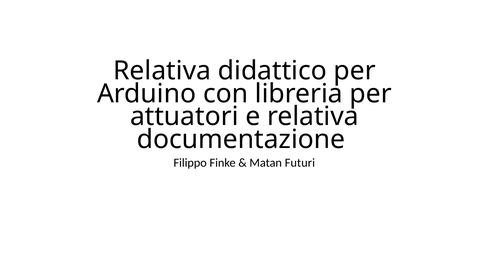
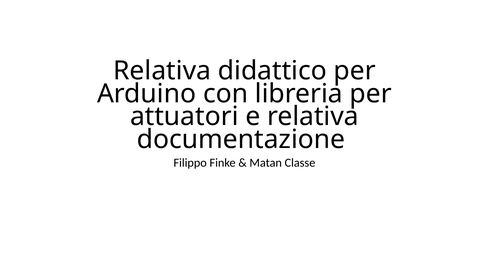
Futuri: Futuri -> Classe (300, 163)
